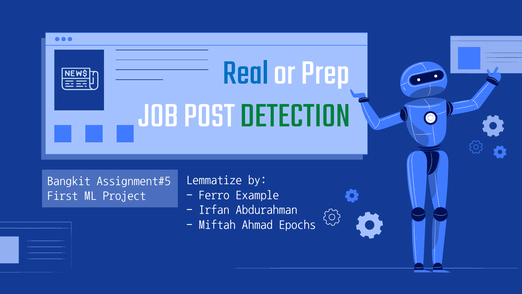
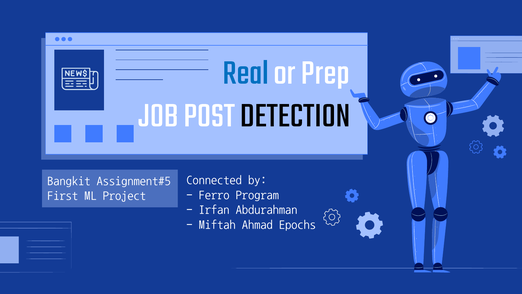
DETECTION colour: green -> black (295, 114)
Lemmatize: Lemmatize -> Connected (214, 180)
Example: Example -> Program (257, 194)
